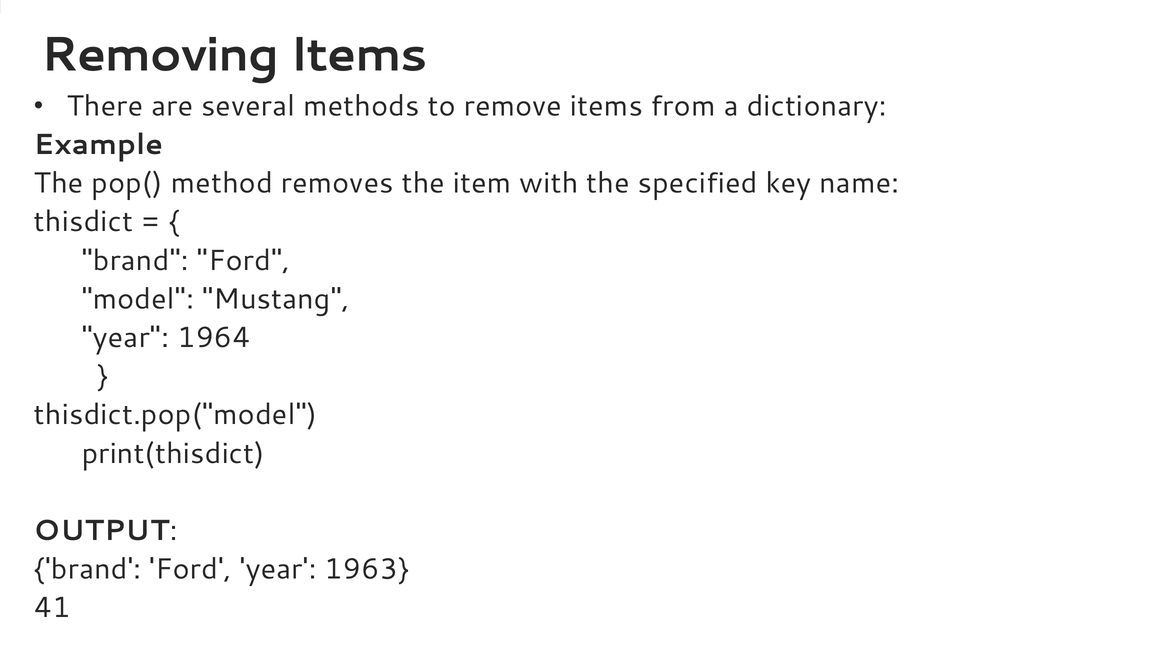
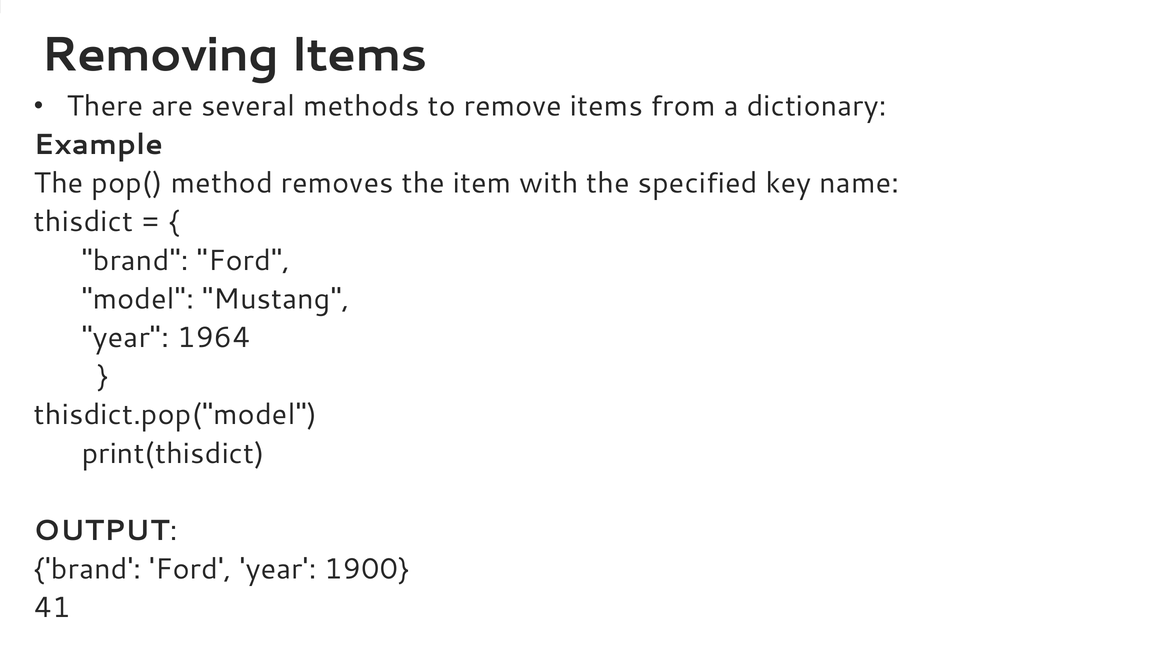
1963: 1963 -> 1900 (367, 569)
